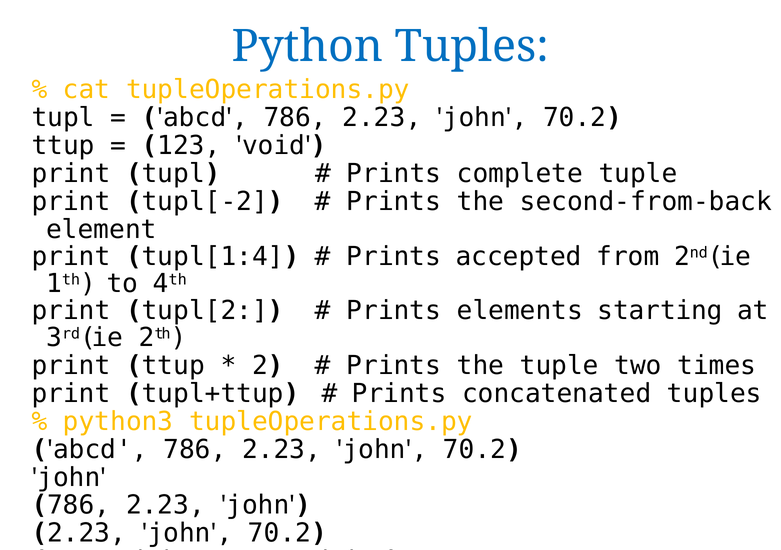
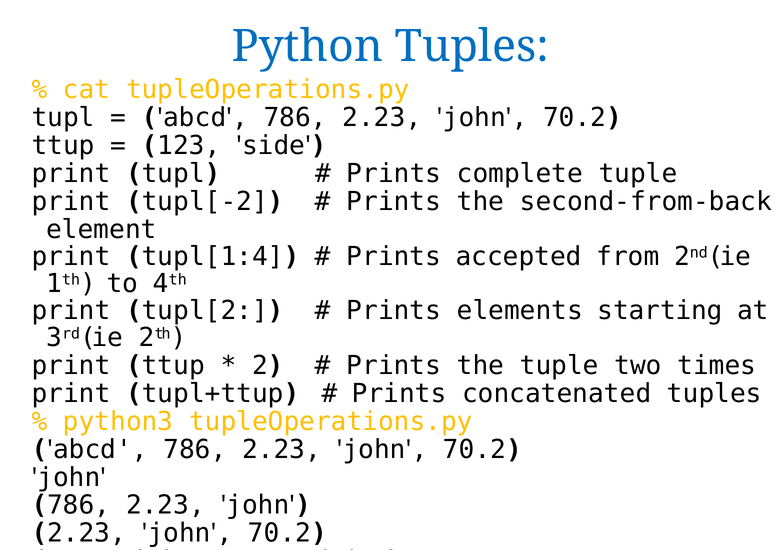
void: void -> side (274, 146)
